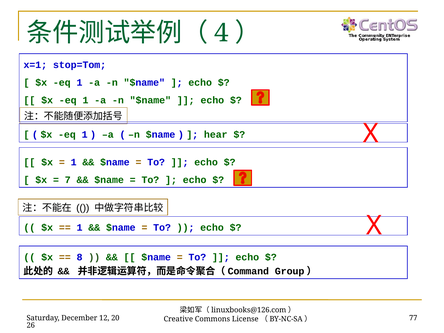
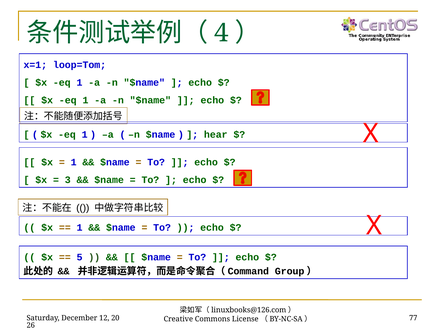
stop=Tom: stop=Tom -> loop=Tom (80, 65)
7: 7 -> 3 (68, 180)
8: 8 -> 5 (80, 257)
